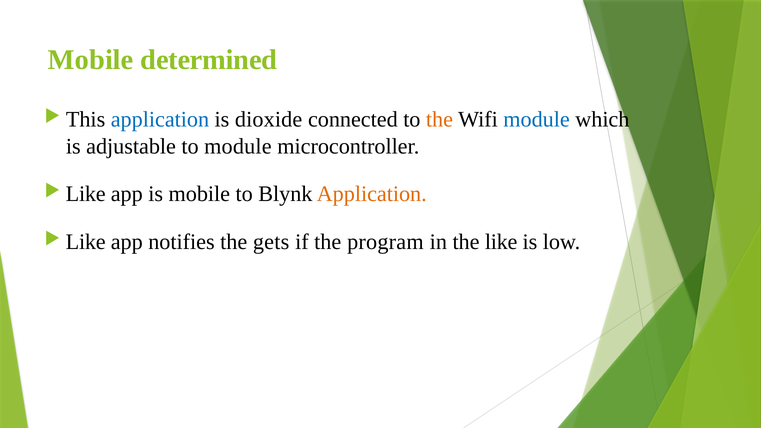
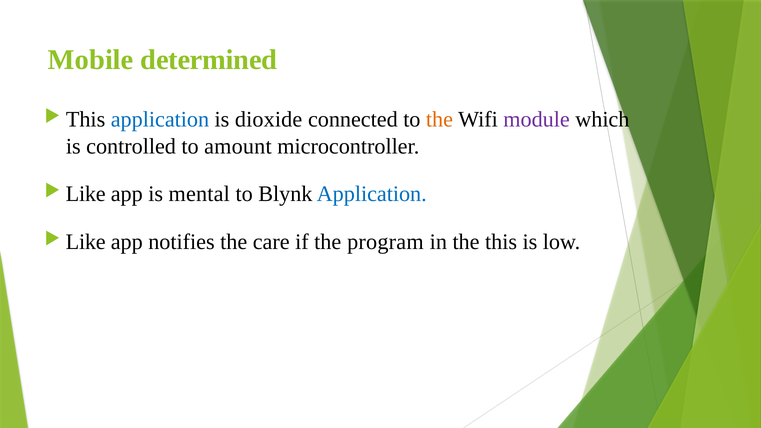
module colour: blue -> purple (537, 120)
adjustable: adjustable -> controlled (131, 146)
to module: module -> amount (238, 146)
is mobile: mobile -> mental (199, 194)
Application colour: orange -> blue (372, 194)
gets: gets -> care (271, 242)
the like: like -> this (501, 242)
